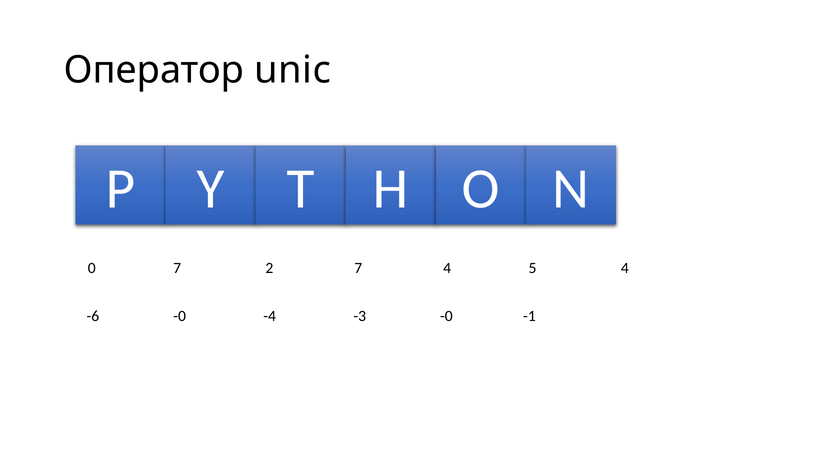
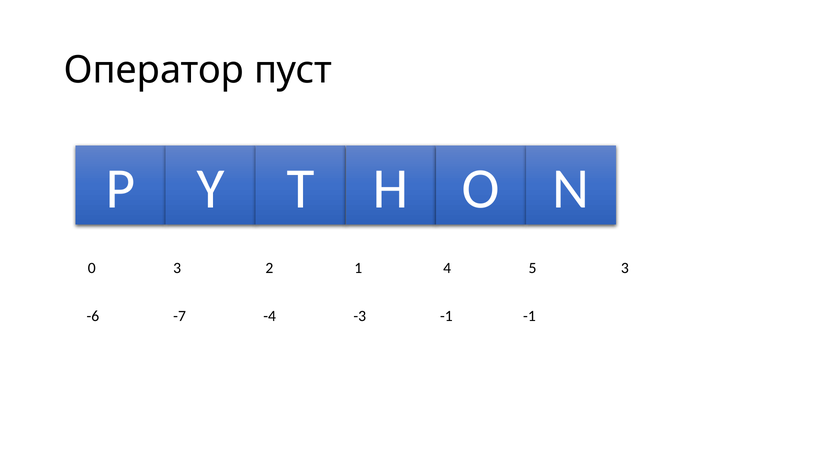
unic: unic -> пуст (293, 70)
0 7: 7 -> 3 (177, 268)
2 7: 7 -> 1 (358, 268)
5 4: 4 -> 3 (625, 268)
-6 -0: -0 -> -7 (180, 316)
-3 -0: -0 -> -1 (446, 316)
